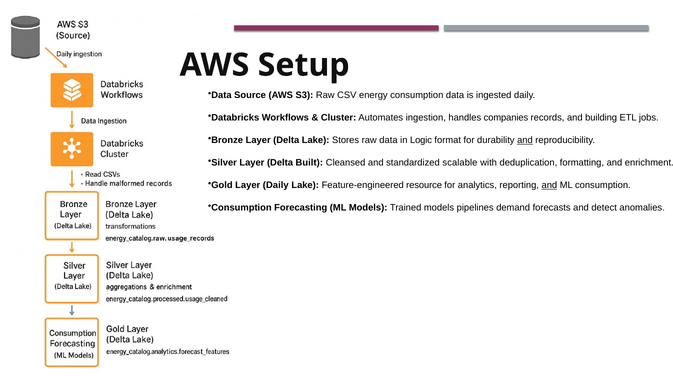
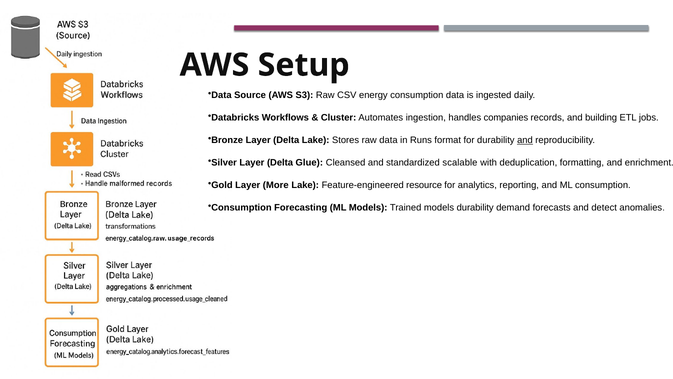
Logic: Logic -> Runs (421, 140)
Built: Built -> Glue (309, 163)
Layer Daily: Daily -> More (276, 185)
and underline: present -> none (549, 185)
models pipelines: pipelines -> durability (475, 207)
